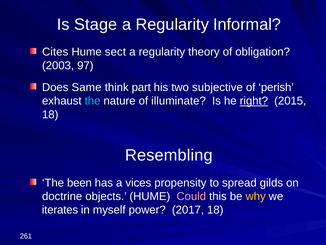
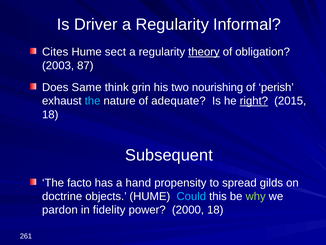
Stage: Stage -> Driver (96, 24)
theory underline: none -> present (204, 52)
97: 97 -> 87 (85, 65)
part: part -> grin (141, 87)
subjective: subjective -> nourishing (218, 87)
illuminate: illuminate -> adequate (178, 101)
Resembling: Resembling -> Subsequent (169, 155)
been: been -> facto (79, 182)
vices: vices -> hand (138, 182)
Could colour: pink -> light blue (191, 196)
why colour: yellow -> light green (256, 196)
iterates: iterates -> pardon (60, 210)
myself: myself -> fidelity (109, 210)
2017: 2017 -> 2000 (188, 210)
